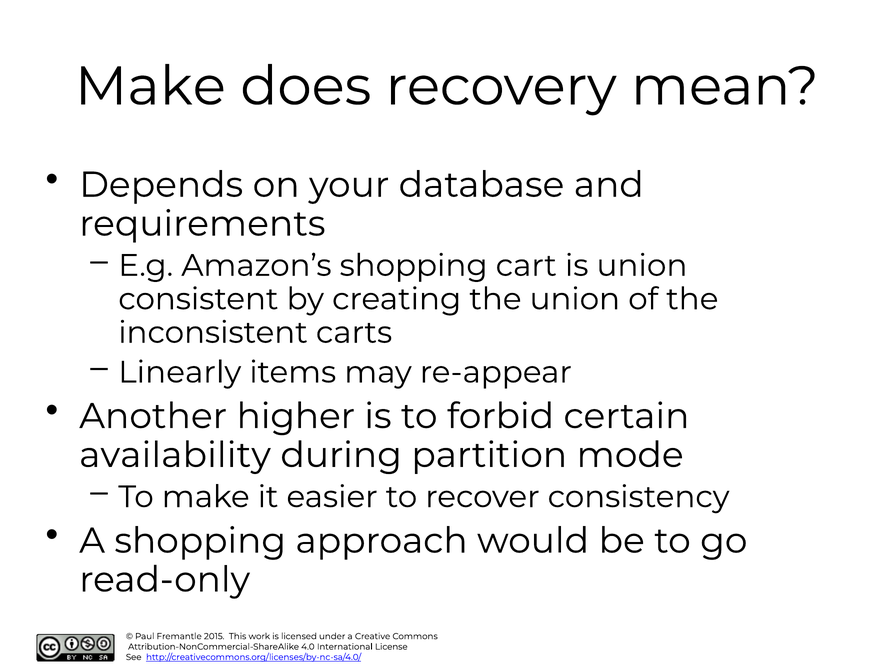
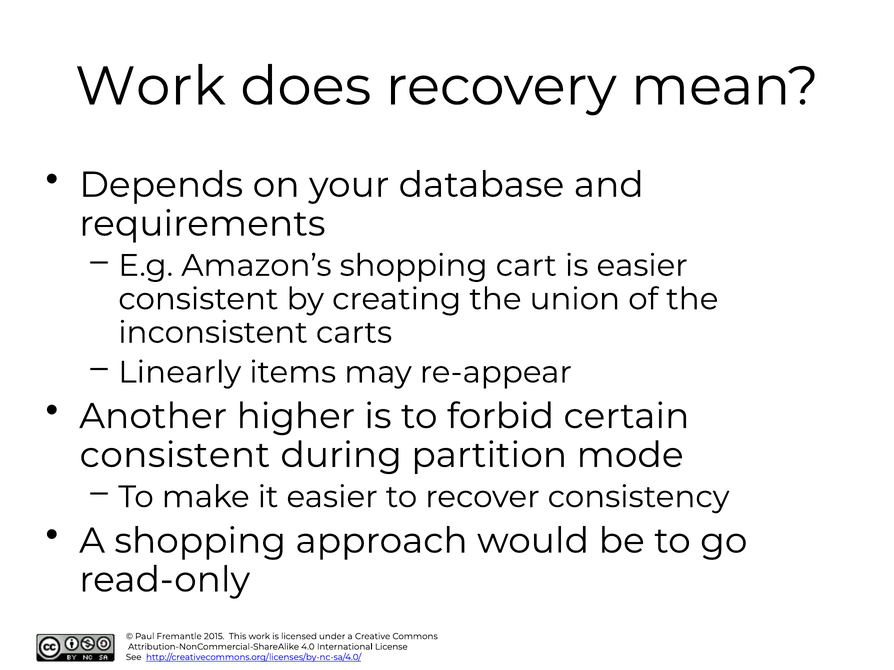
Make: Make -> Work (150, 87)
is union: union -> easier (642, 266)
availability: availability -> consistent (175, 455)
